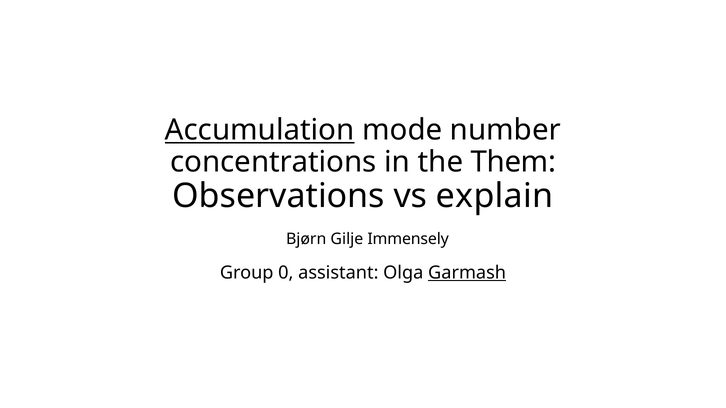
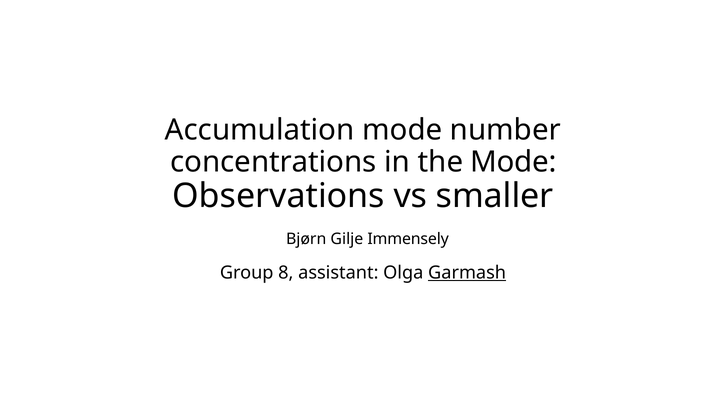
Accumulation underline: present -> none (260, 130)
the Them: Them -> Mode (513, 162)
explain: explain -> smaller (495, 196)
0: 0 -> 8 (286, 273)
